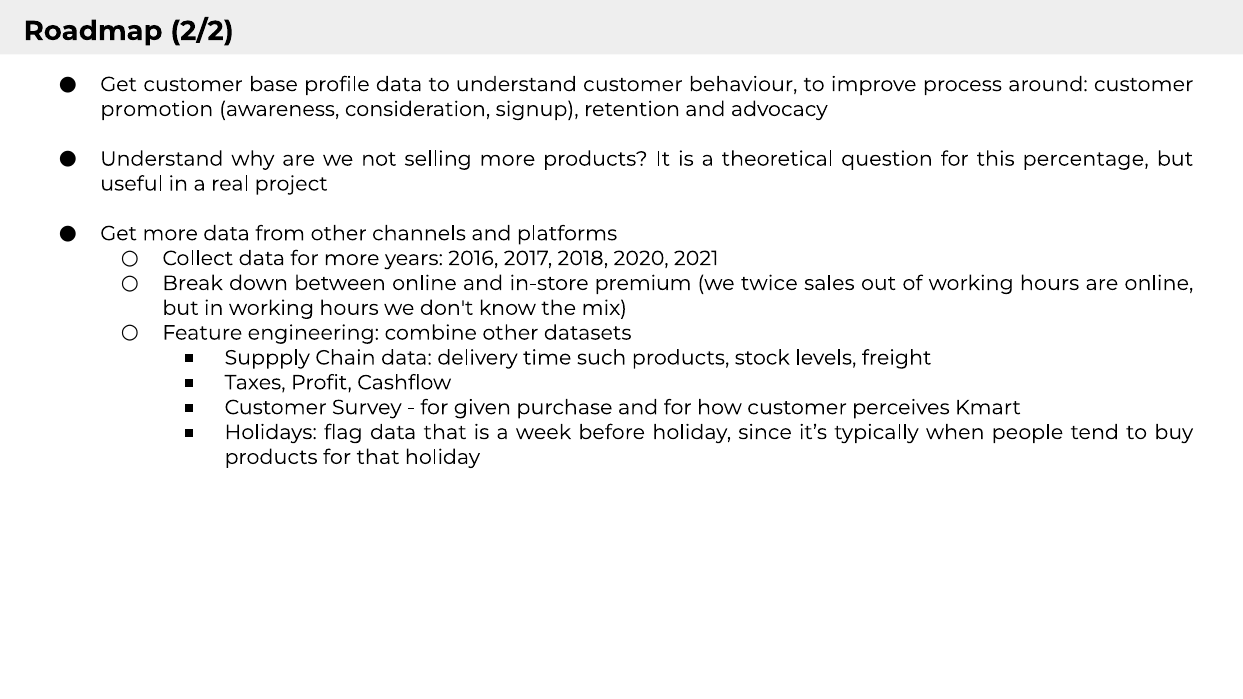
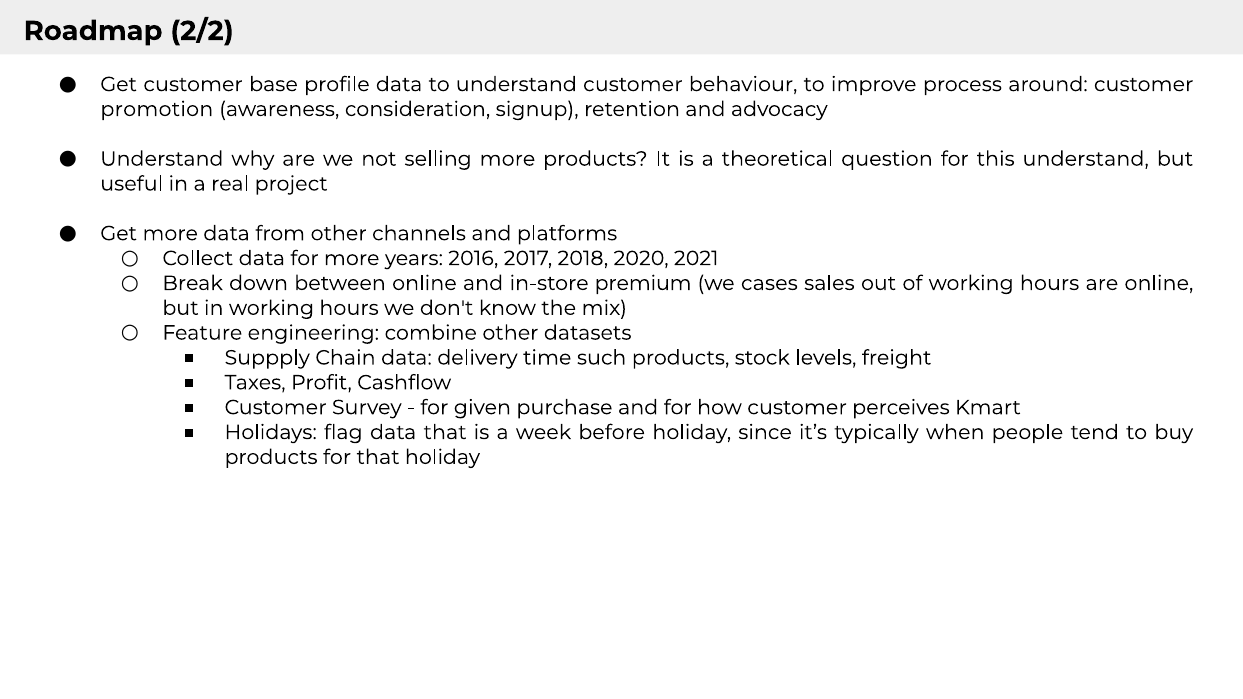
this percentage: percentage -> understand (1086, 159)
twice: twice -> cases (769, 283)
